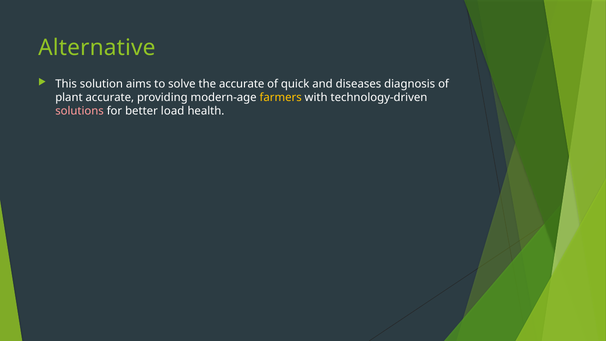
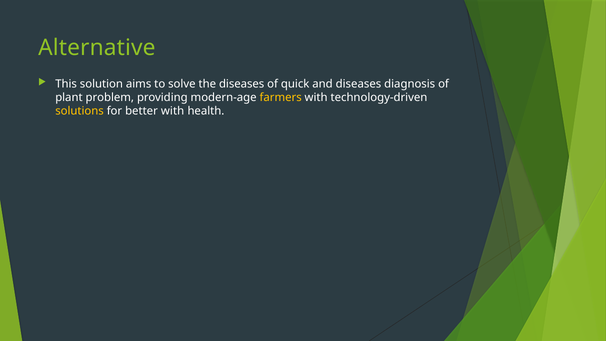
the accurate: accurate -> diseases (242, 84)
plant accurate: accurate -> problem (110, 98)
solutions colour: pink -> yellow (80, 111)
better load: load -> with (173, 111)
